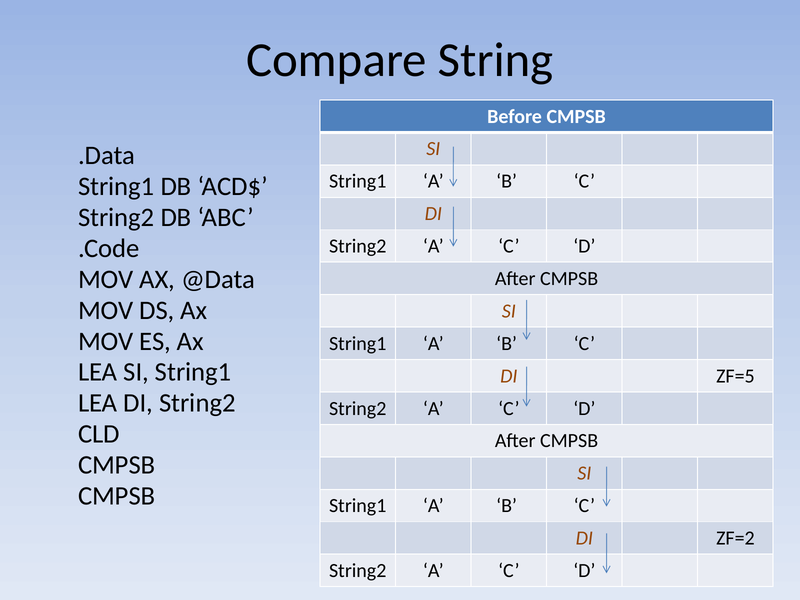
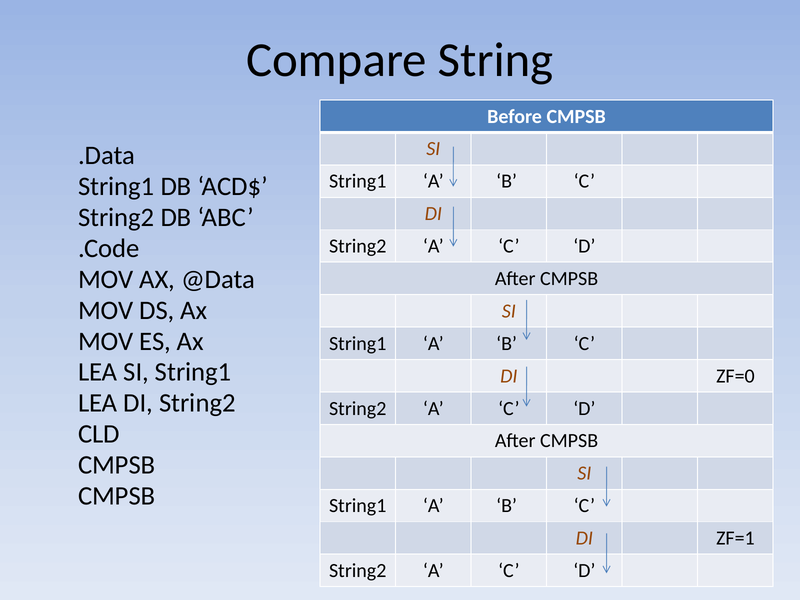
ZF=5: ZF=5 -> ZF=0 (735, 376)
ZF=2: ZF=2 -> ZF=1 (735, 538)
